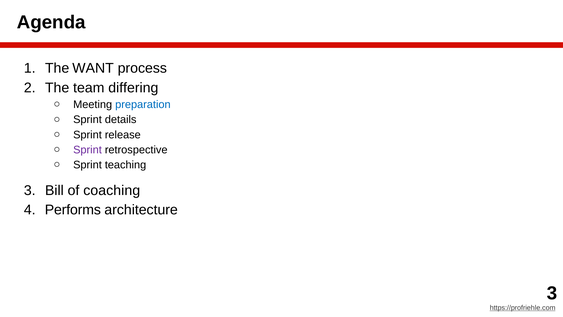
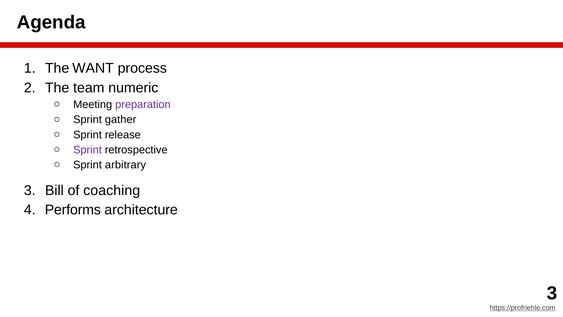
differing: differing -> numeric (133, 88)
preparation colour: blue -> purple (143, 104)
details: details -> gather (121, 120)
teaching: teaching -> arbitrary (125, 165)
